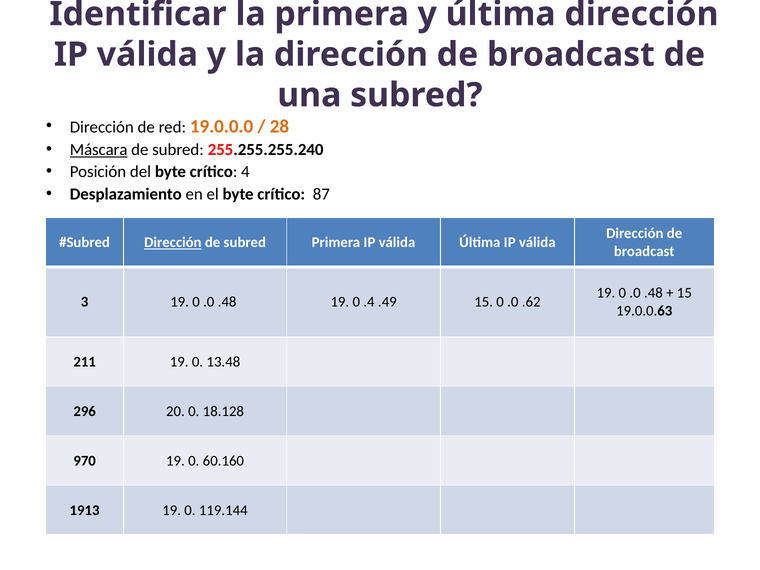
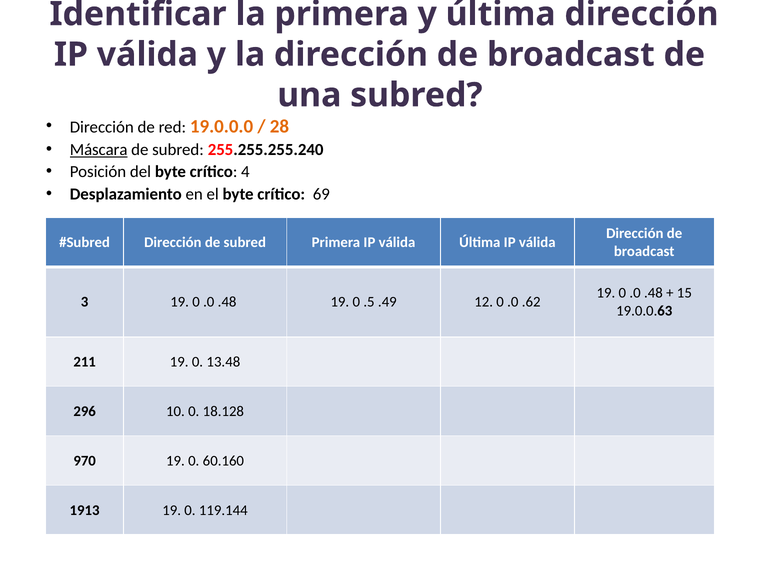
87: 87 -> 69 (321, 194)
Dirección underline: present -> none (173, 242)
.4: .4 -> .5 (369, 302)
.49 15: 15 -> 12 (484, 302)
20: 20 -> 10 (175, 411)
